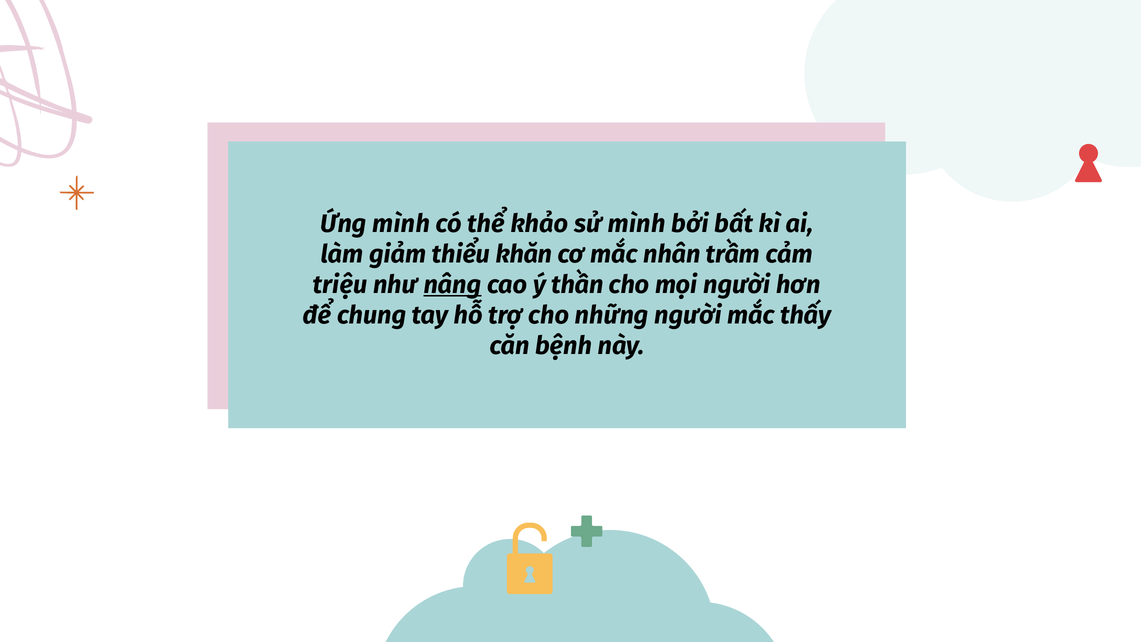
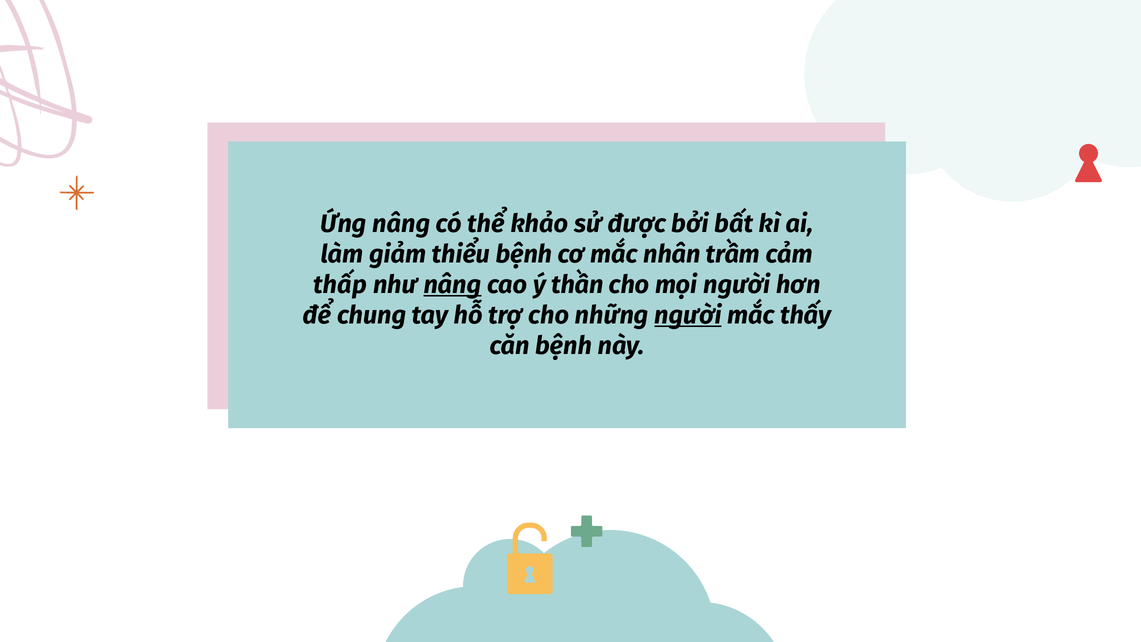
Ứng mình: mình -> nâng (401, 224)
sử mình: mình -> được (637, 224)
thiểu khăn: khăn -> bệnh (524, 254)
triệu: triệu -> thấp (340, 285)
người underline: none -> present (688, 315)
